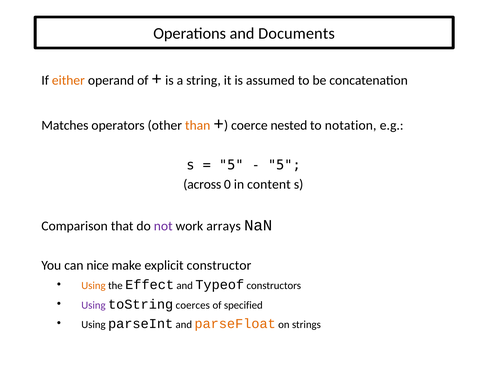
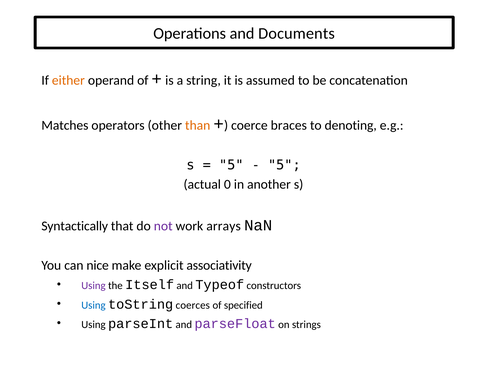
nested: nested -> braces (289, 125)
notation: notation -> denoting (351, 125)
across: across -> actual (202, 185)
content: content -> another (269, 185)
Comparison: Comparison -> Syntactically (75, 226)
constructor: constructor -> associativity (219, 266)
Using colour: orange -> purple (93, 286)
Effect: Effect -> Itself (150, 285)
Using colour: purple -> blue (93, 305)
parseFloat colour: orange -> purple (235, 324)
